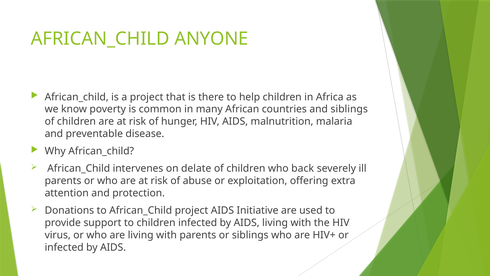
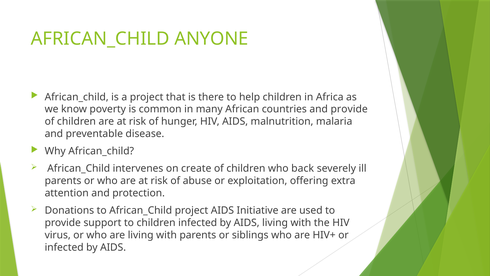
and siblings: siblings -> provide (349, 109)
delate: delate -> create (196, 168)
